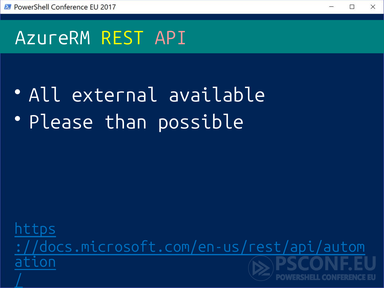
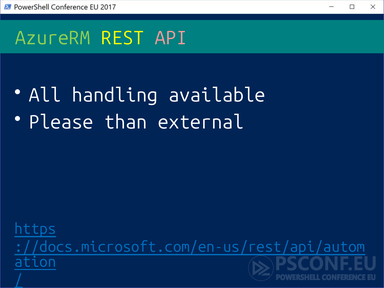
AzureRM colour: white -> light green (53, 38)
external: external -> handling (115, 95)
possible: possible -> external (201, 122)
